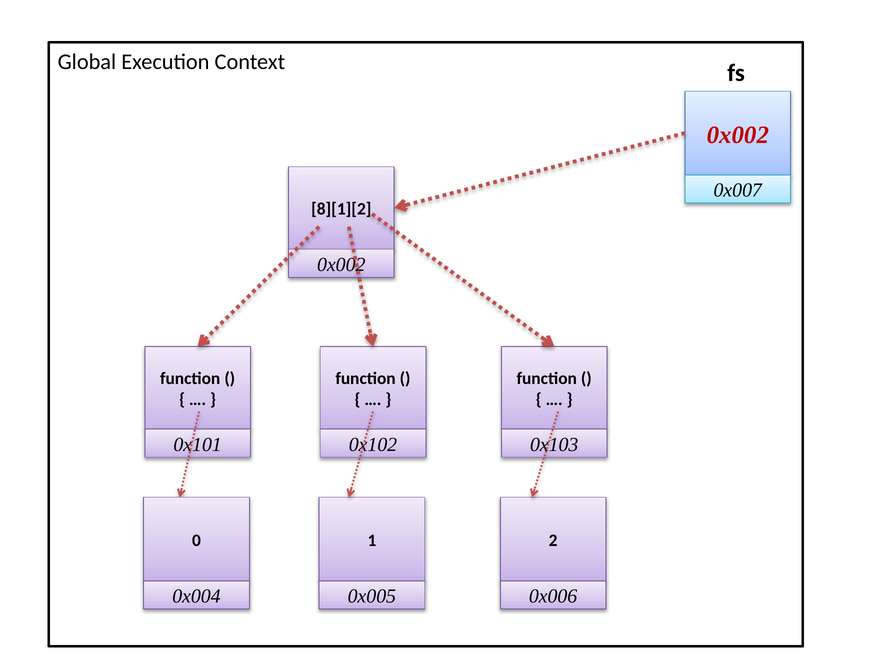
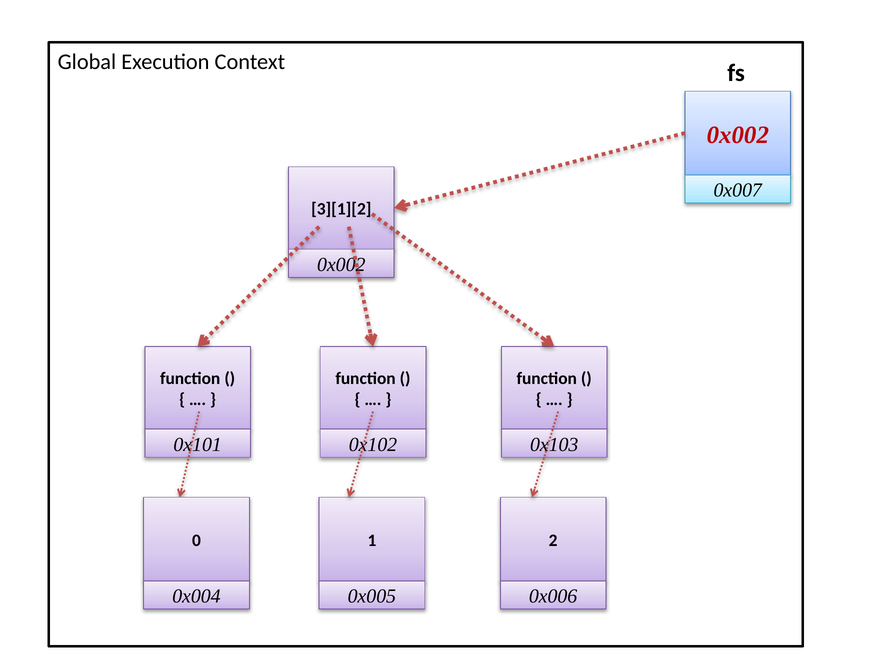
8][1][2: 8][1][2 -> 3][1][2 (341, 209)
